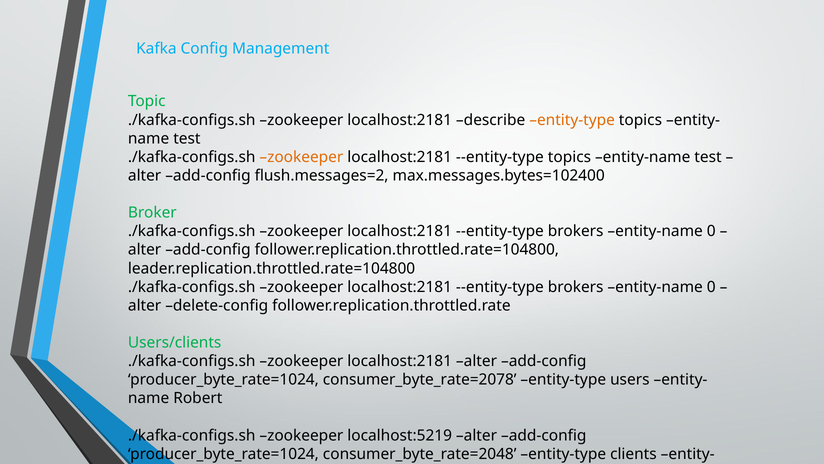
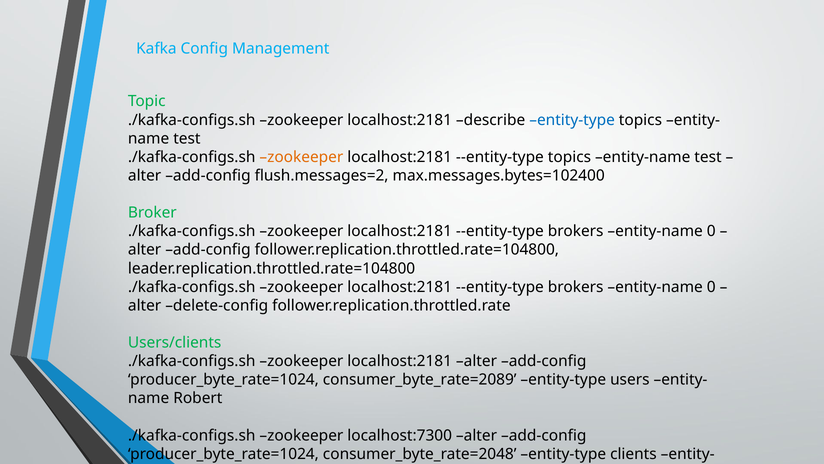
entity-type colour: orange -> blue (572, 120)
consumer_byte_rate=2078: consumer_byte_rate=2078 -> consumer_byte_rate=2089 (420, 379)
localhost:5219: localhost:5219 -> localhost:7300 (400, 435)
